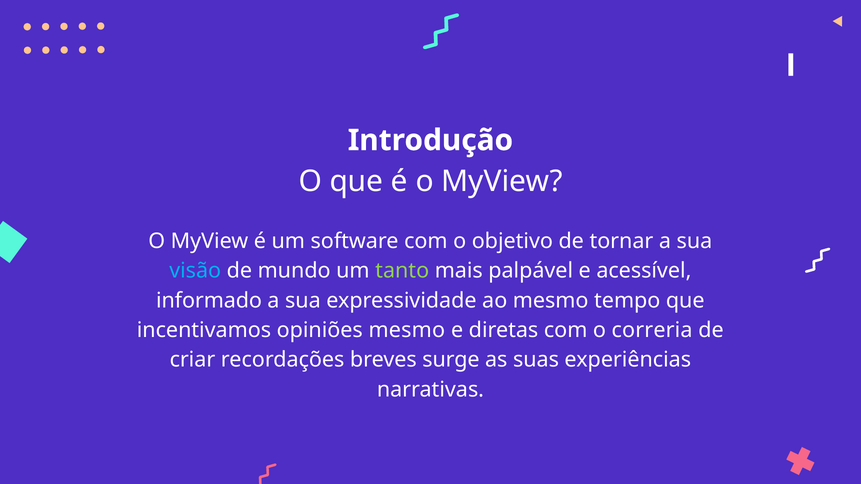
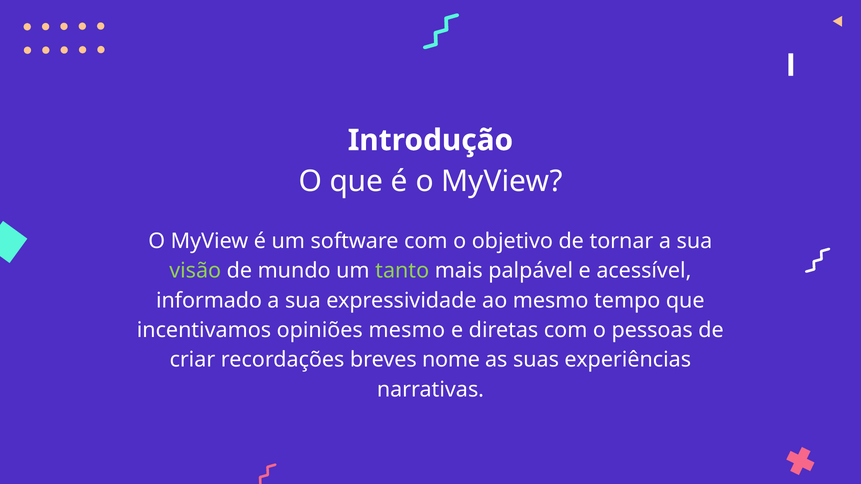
visão colour: light blue -> light green (195, 271)
correria: correria -> pessoas (652, 330)
surge: surge -> nome (451, 360)
